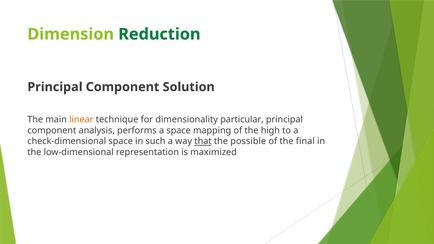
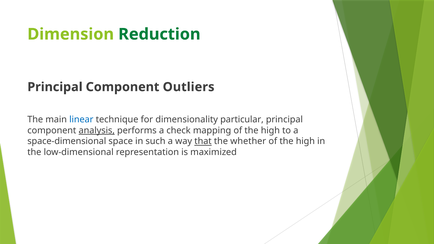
Solution: Solution -> Outliers (189, 87)
linear colour: orange -> blue (81, 120)
analysis underline: none -> present (97, 131)
a space: space -> check (179, 131)
check-dimensional: check-dimensional -> space-dimensional (67, 141)
possible: possible -> whether (248, 141)
final: final -> high (305, 141)
